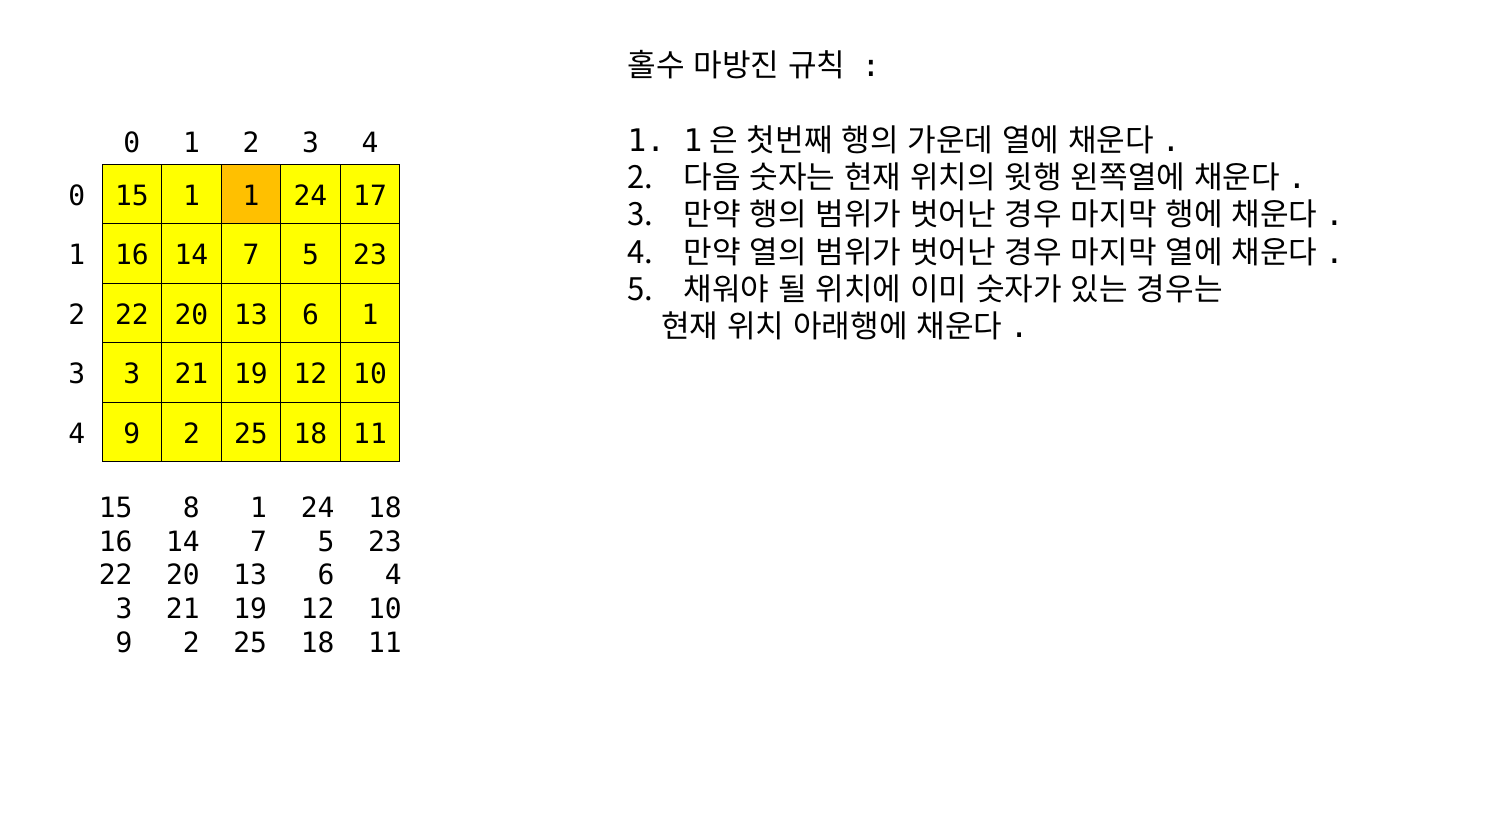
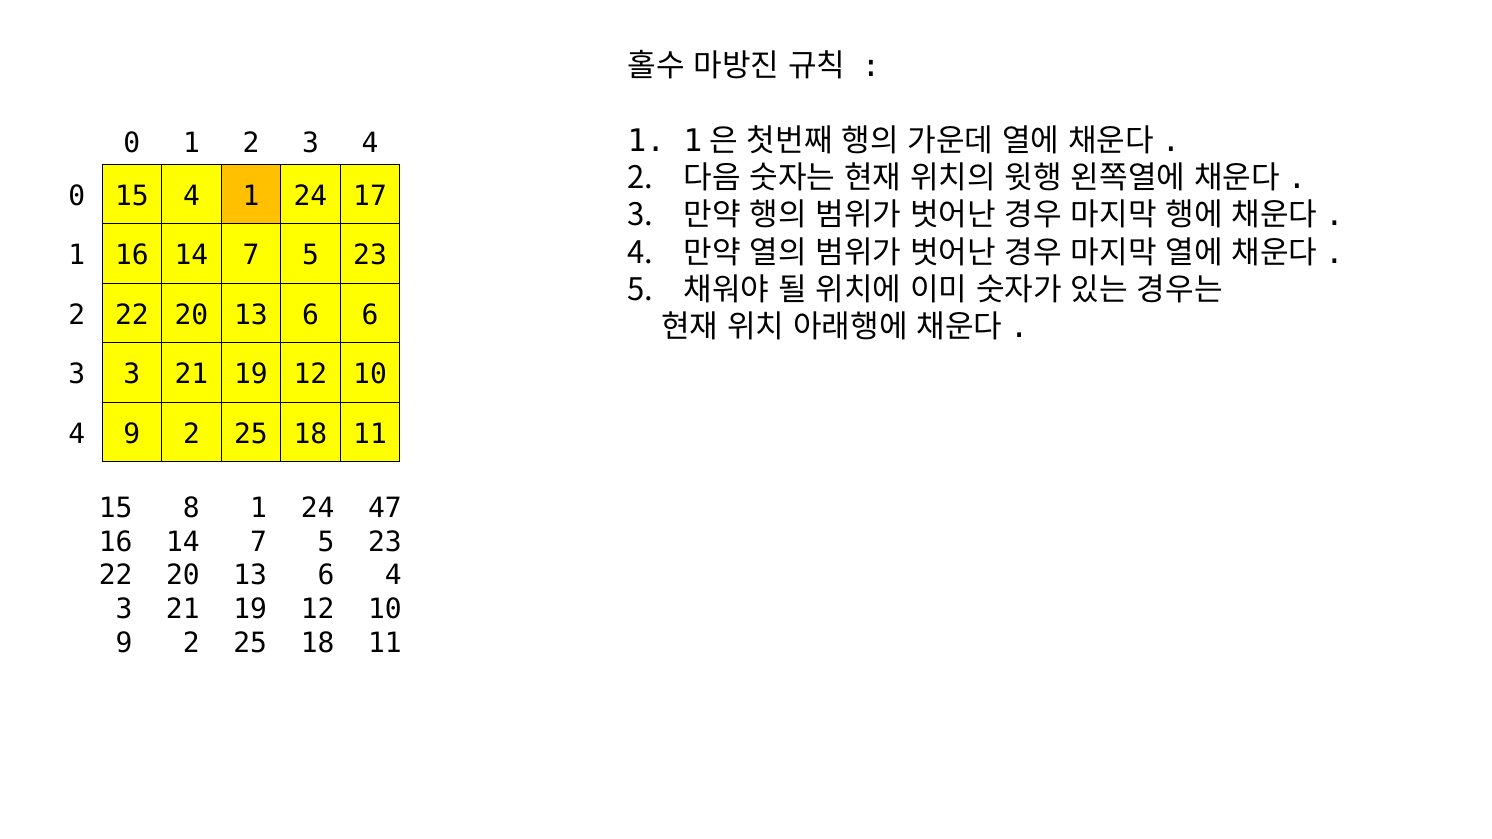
15 1: 1 -> 4 (191, 196)
6 1: 1 -> 6 (370, 315)
24 18: 18 -> 47 (385, 509)
